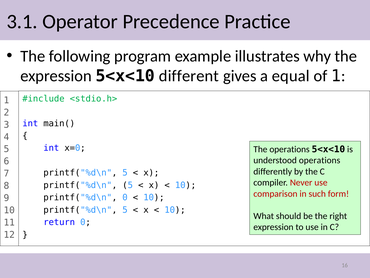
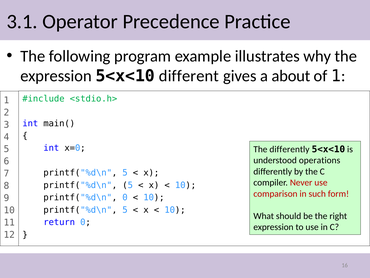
equal: equal -> about (291, 76)
The operations: operations -> differently (289, 149)
